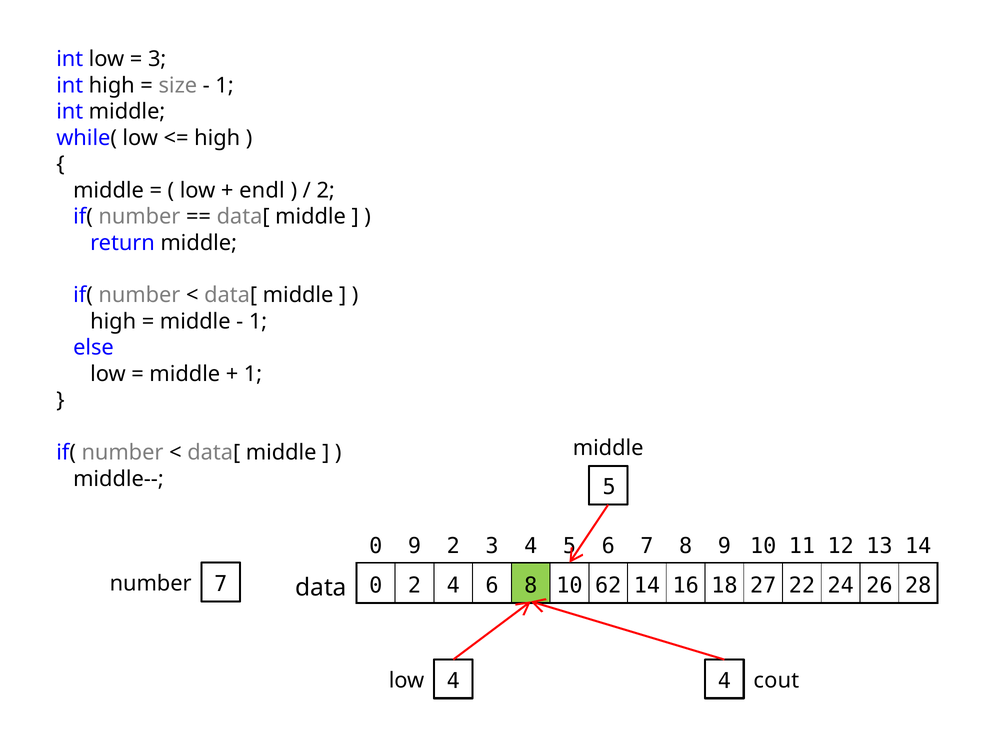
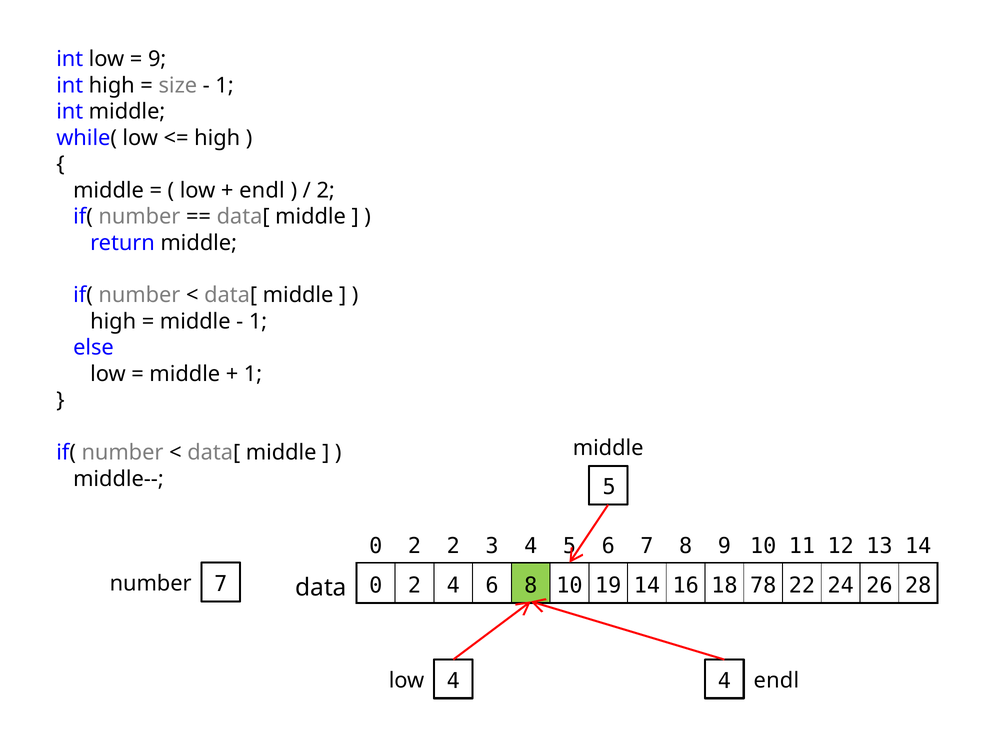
3: 3 -> 9 (157, 59)
9: 9 -> 2 (415, 546)
62: 62 -> 19 (608, 586)
27: 27 -> 78 (763, 586)
low cout: cout -> endl (776, 680)
